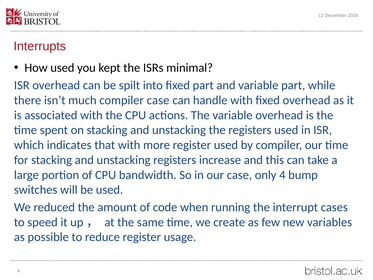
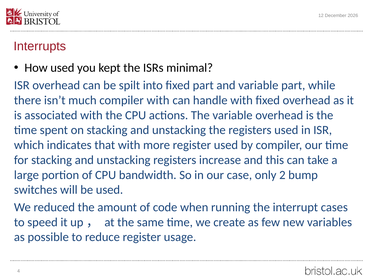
compiler case: case -> with (158, 100)
only 4: 4 -> 2 (282, 175)
